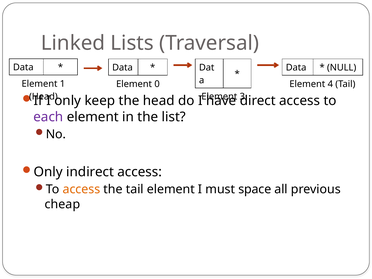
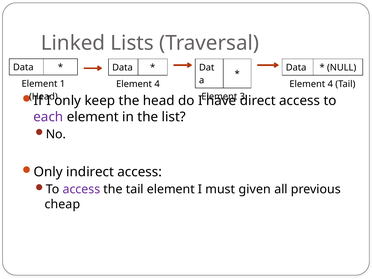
0: 0 -> 4 (157, 84)
access colour: orange -> purple (81, 189)
space: space -> given (255, 189)
